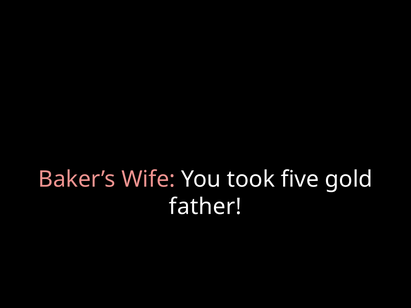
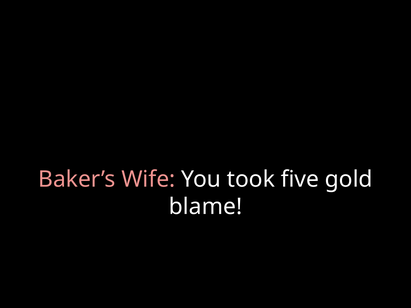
father: father -> blame (205, 207)
